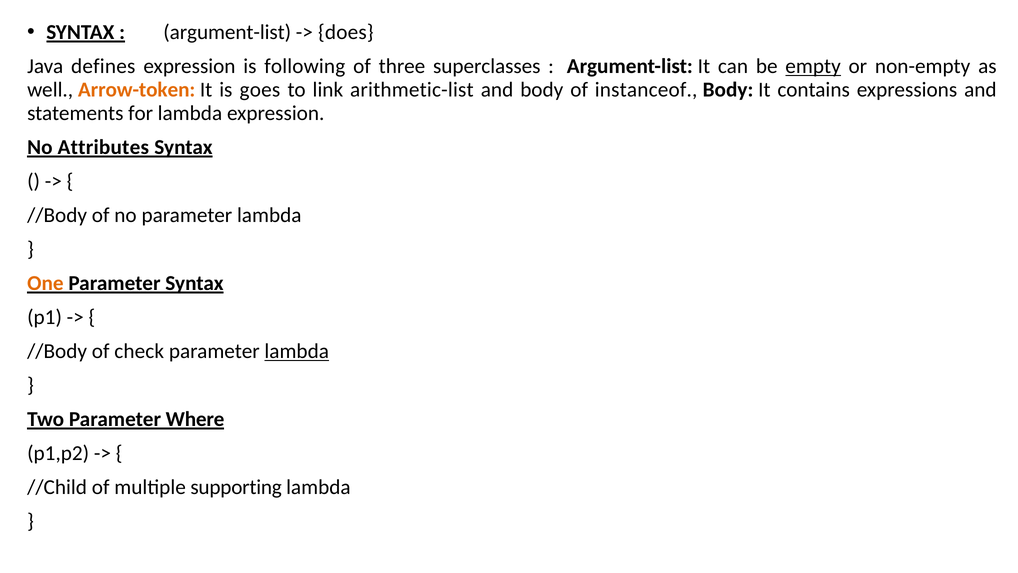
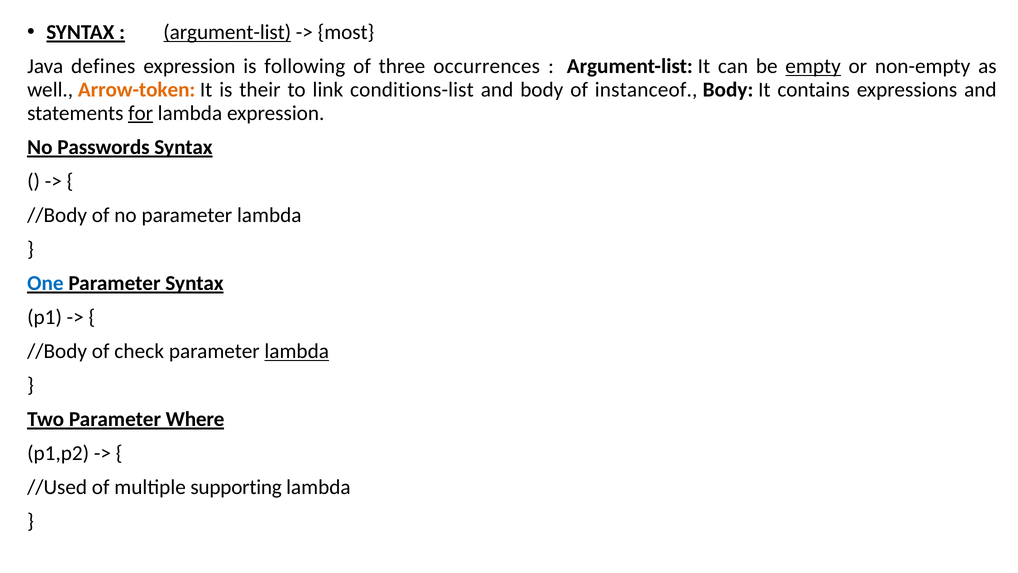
argument-list underline: none -> present (227, 32)
does: does -> most (346, 32)
superclasses: superclasses -> occurrences (487, 66)
goes: goes -> their (260, 90)
arithmetic-list: arithmetic-list -> conditions-list (412, 90)
for underline: none -> present (141, 113)
Attributes: Attributes -> Passwords (103, 147)
One colour: orange -> blue (45, 283)
//Child: //Child -> //Used (57, 487)
